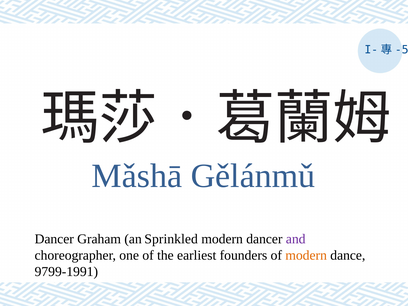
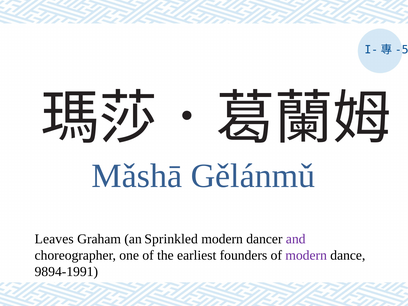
Dancer: Dancer -> Leaves (54, 239)
modern colour: orange -> purple (306, 255)
9799-1991: 9799-1991 -> 9894-1991 (66, 272)
